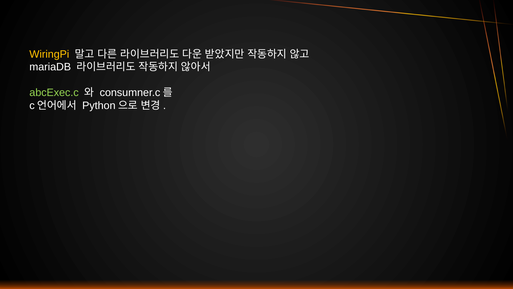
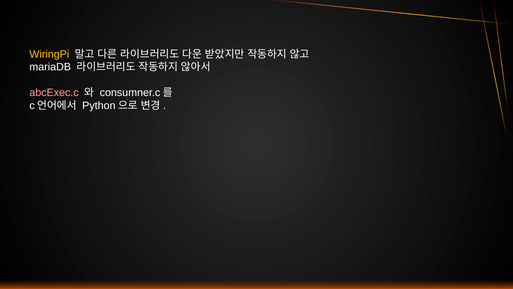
abcExec.c colour: light green -> pink (54, 93)
